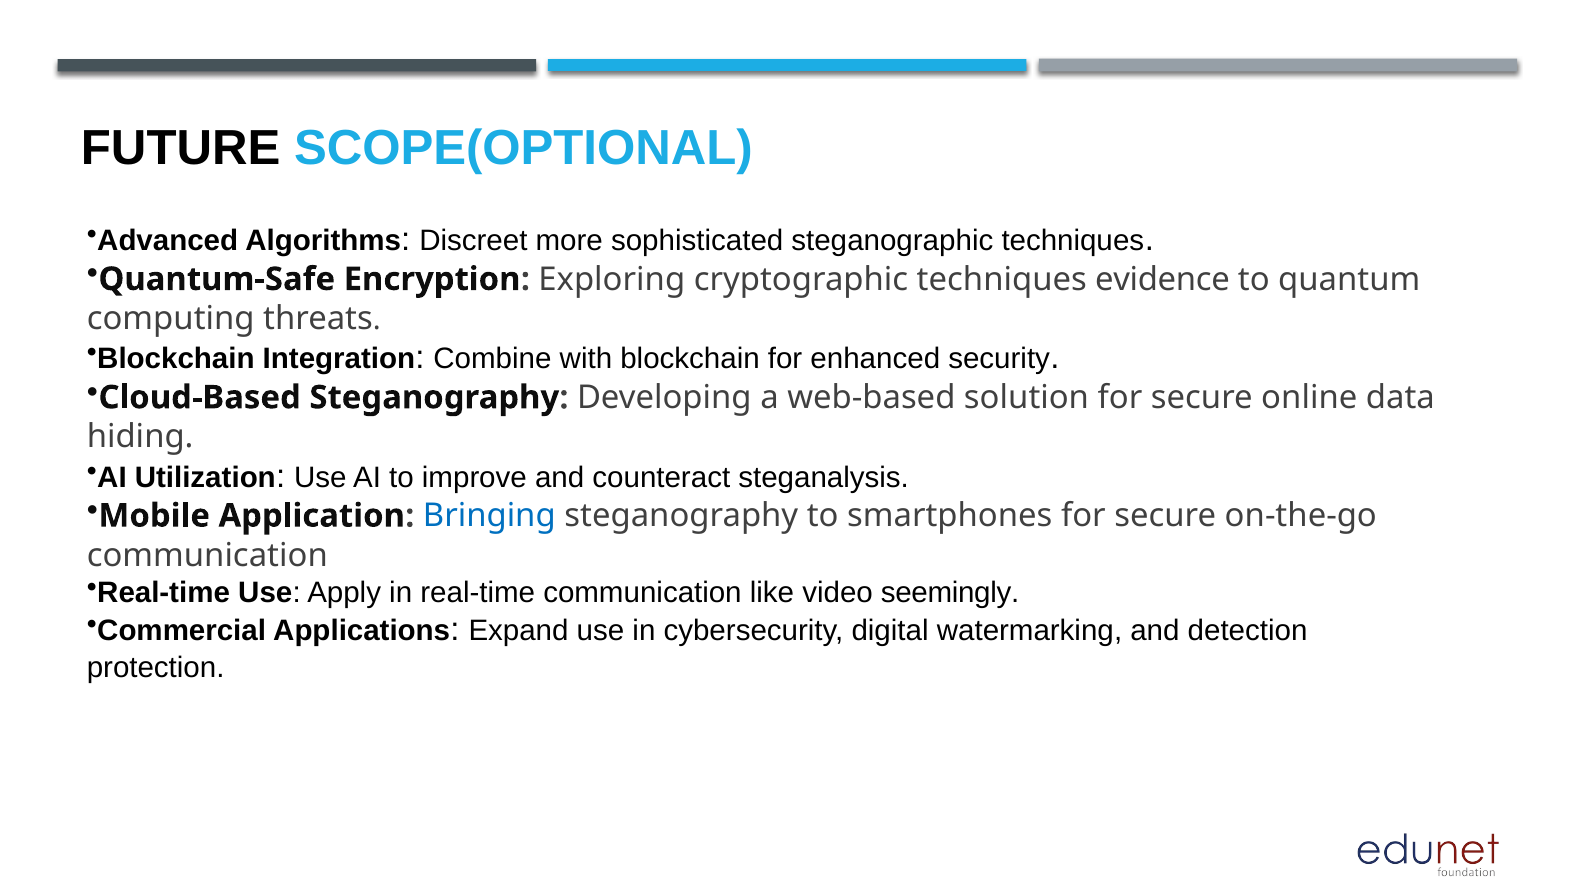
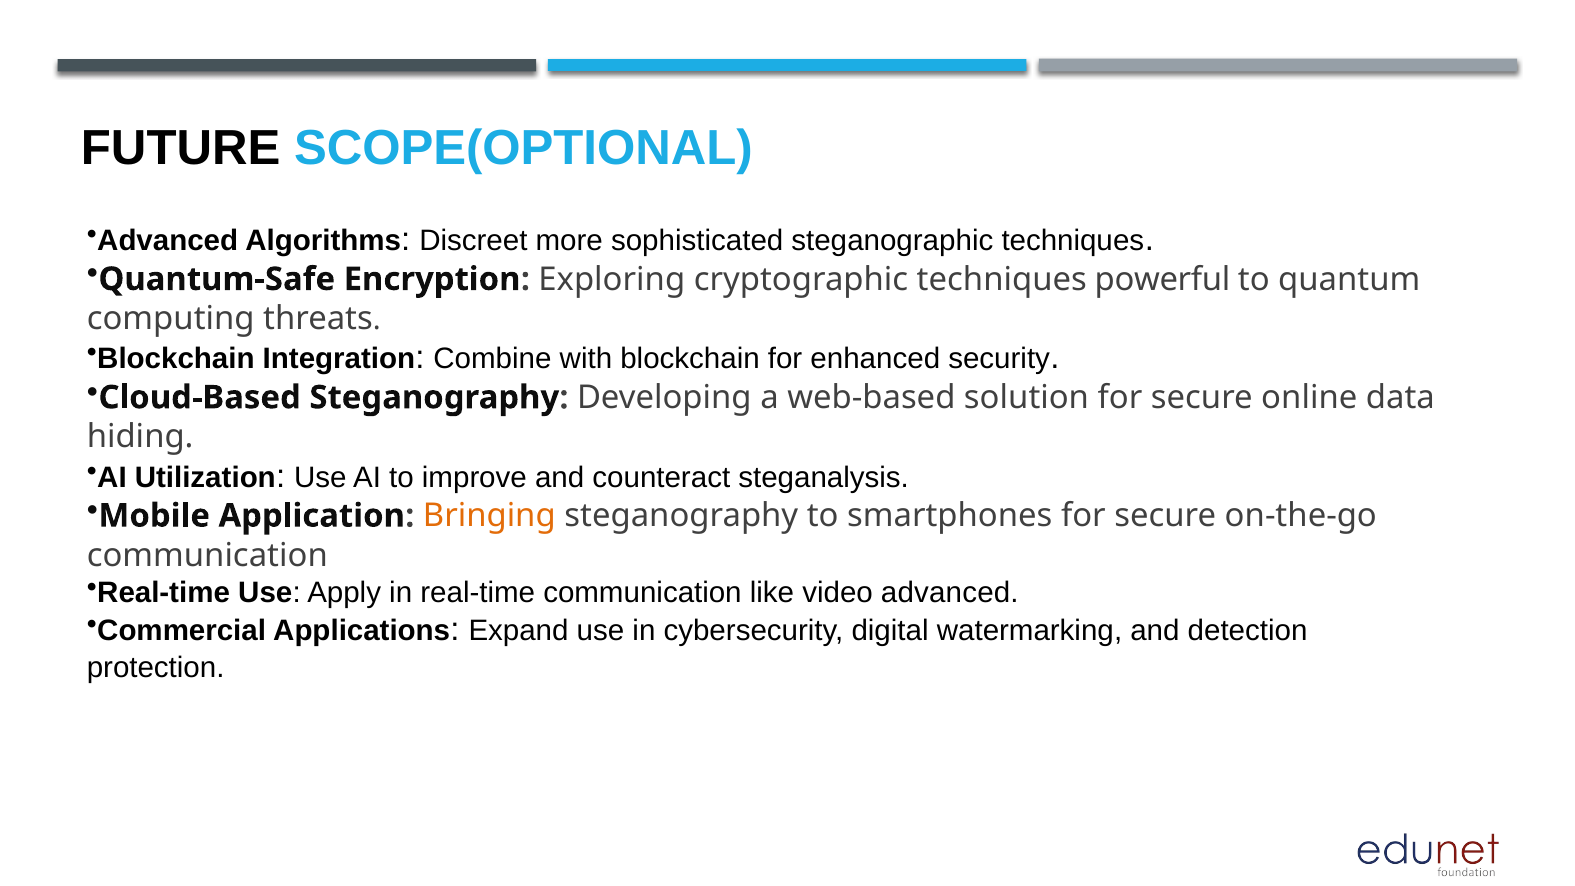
evidence: evidence -> powerful (1163, 279)
Bringing colour: blue -> orange (489, 516)
video seemingly: seemingly -> advanced (950, 592)
